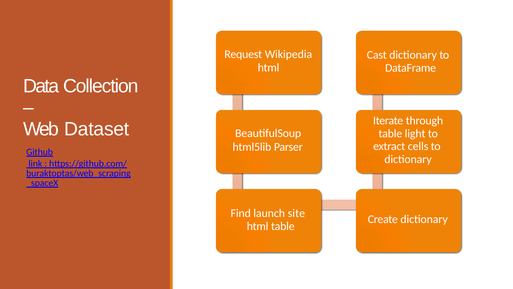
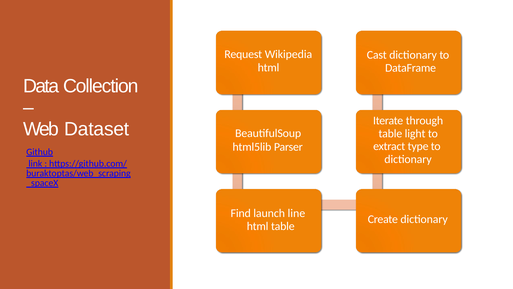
cells: cells -> type (418, 146)
site: site -> line (296, 213)
